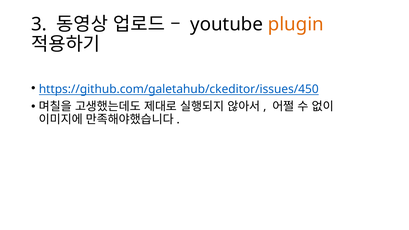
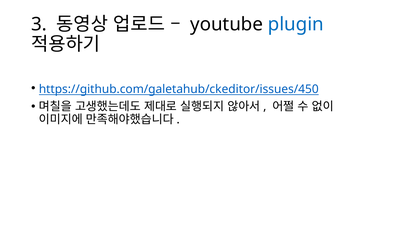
plugin colour: orange -> blue (296, 24)
